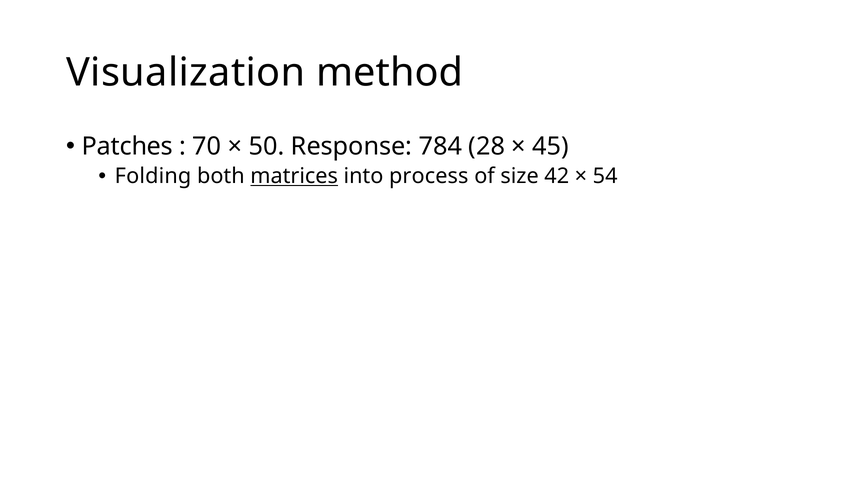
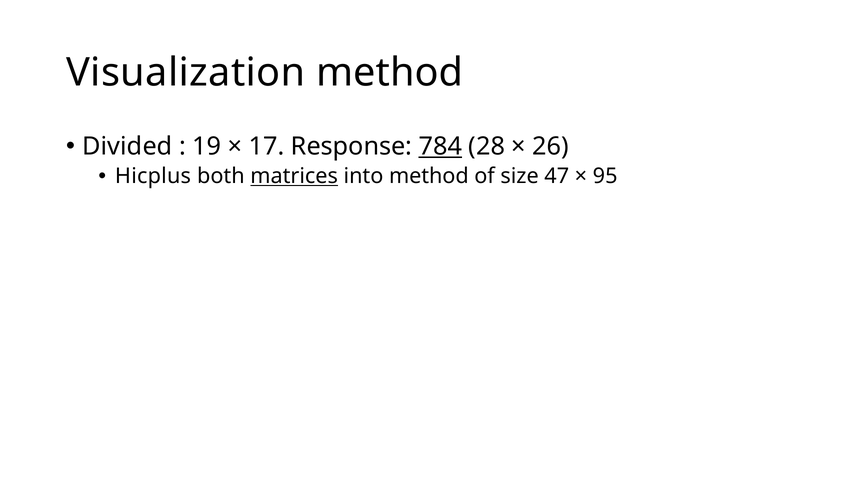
Patches: Patches -> Divided (127, 146)
70: 70 -> 19 (207, 146)
50: 50 -> 17 (266, 146)
784 underline: none -> present (440, 146)
45: 45 -> 26 (551, 146)
Folding: Folding -> Hicplus (153, 176)
into process: process -> method (429, 176)
42: 42 -> 47 (557, 176)
54: 54 -> 95 (605, 176)
